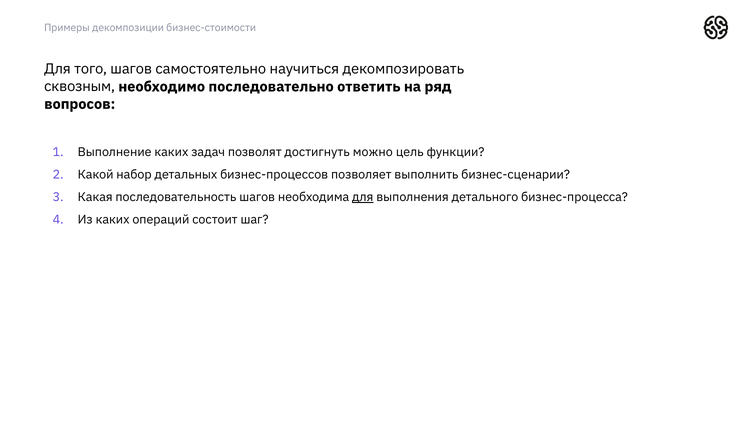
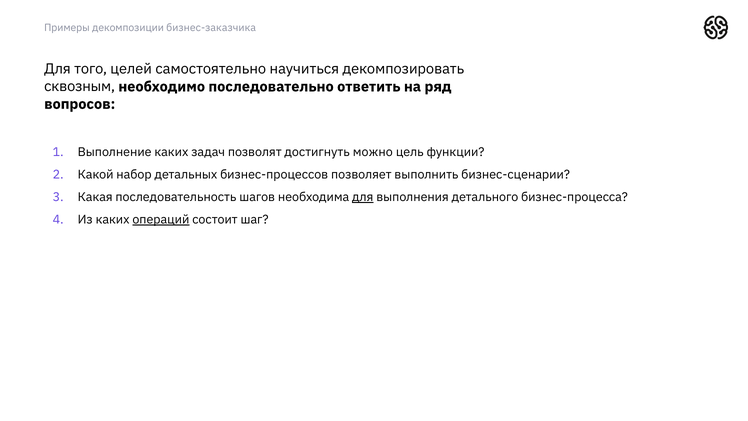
бизнес-стоимости: бизнес-стоимости -> бизнес-заказчика (211, 28)
того шагов: шагов -> целей (131, 69)
операций underline: none -> present (161, 219)
